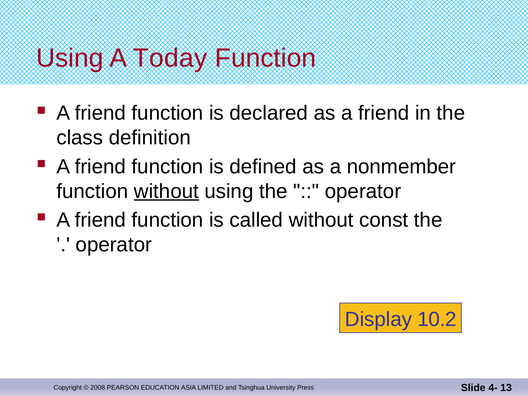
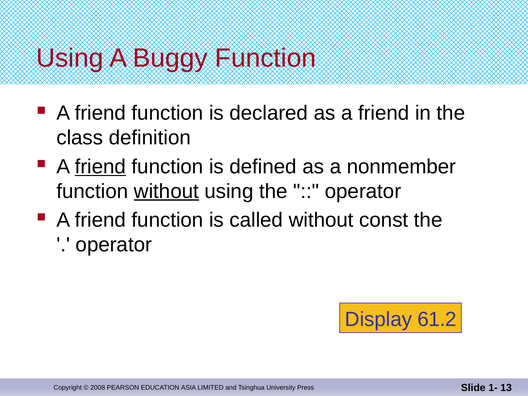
Today: Today -> Buggy (170, 58)
friend underline: none -> present (100, 167)
10.2: 10.2 -> 61.2 (437, 319)
4-: 4- -> 1- (493, 388)
